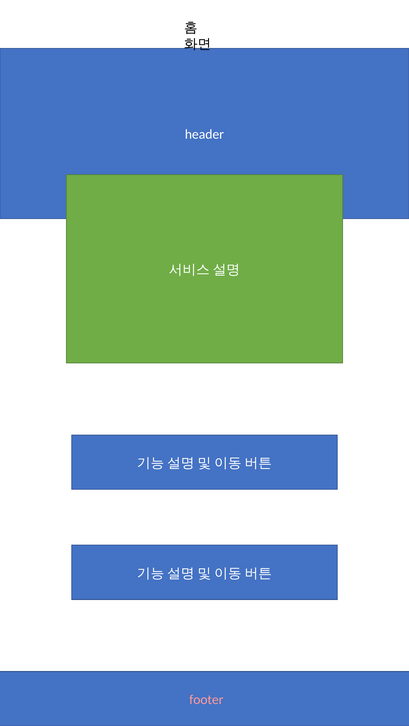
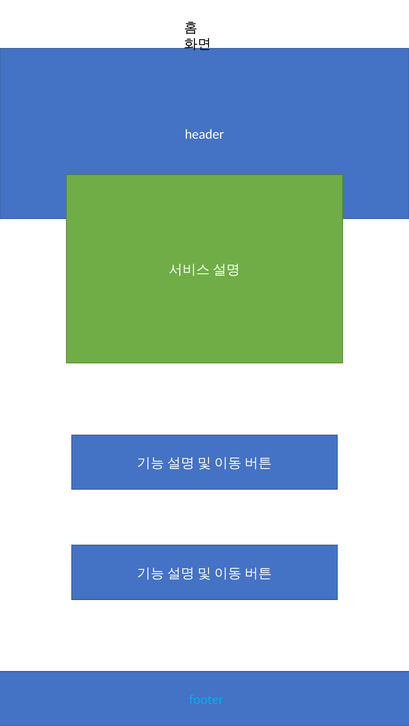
footer colour: pink -> light blue (206, 701)
